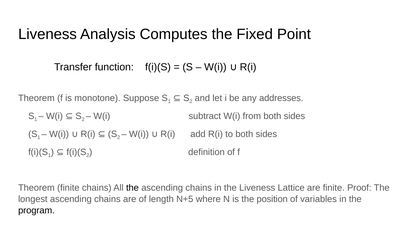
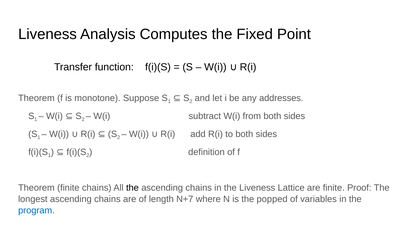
N+5: N+5 -> N+7 (185, 199)
position: position -> popped (272, 199)
program colour: black -> blue (36, 210)
